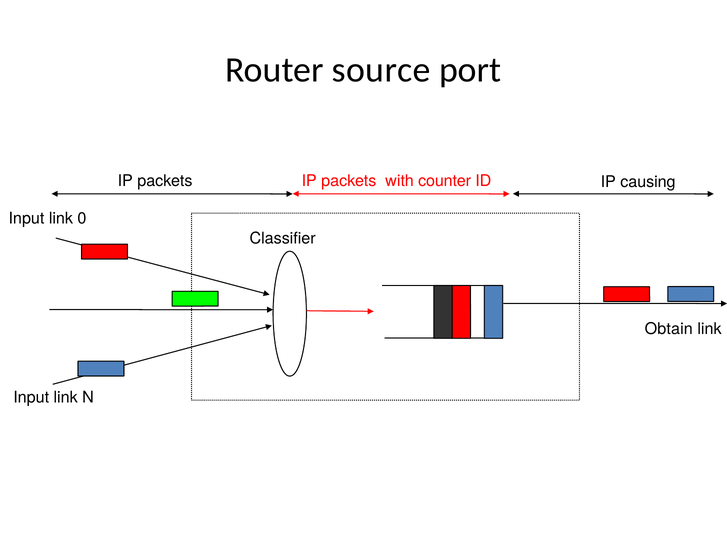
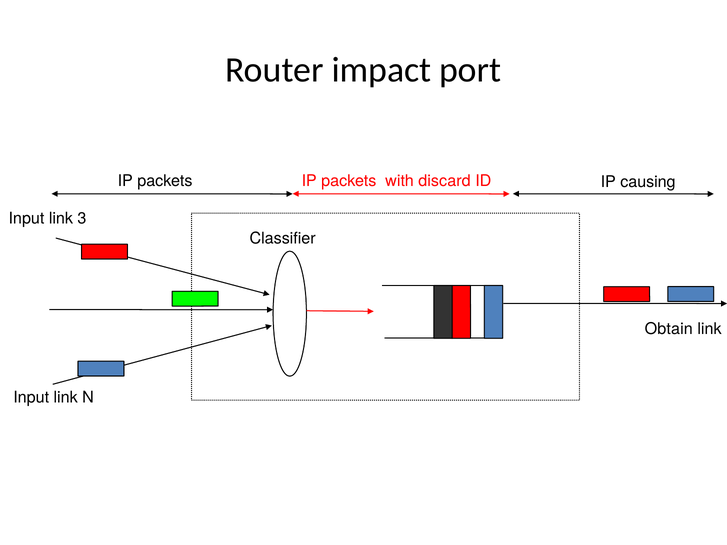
source: source -> impact (381, 70)
counter: counter -> discard (444, 181)
0: 0 -> 3 (82, 219)
